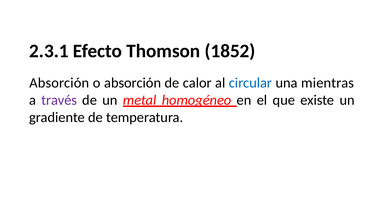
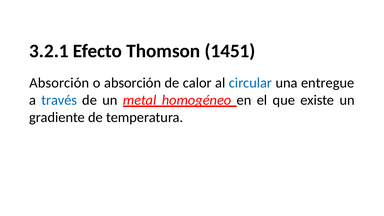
2.3.1: 2.3.1 -> 3.2.1 (49, 51)
1852: 1852 -> 1451 (230, 51)
mientras: mientras -> entregue (328, 83)
través colour: purple -> blue (59, 100)
